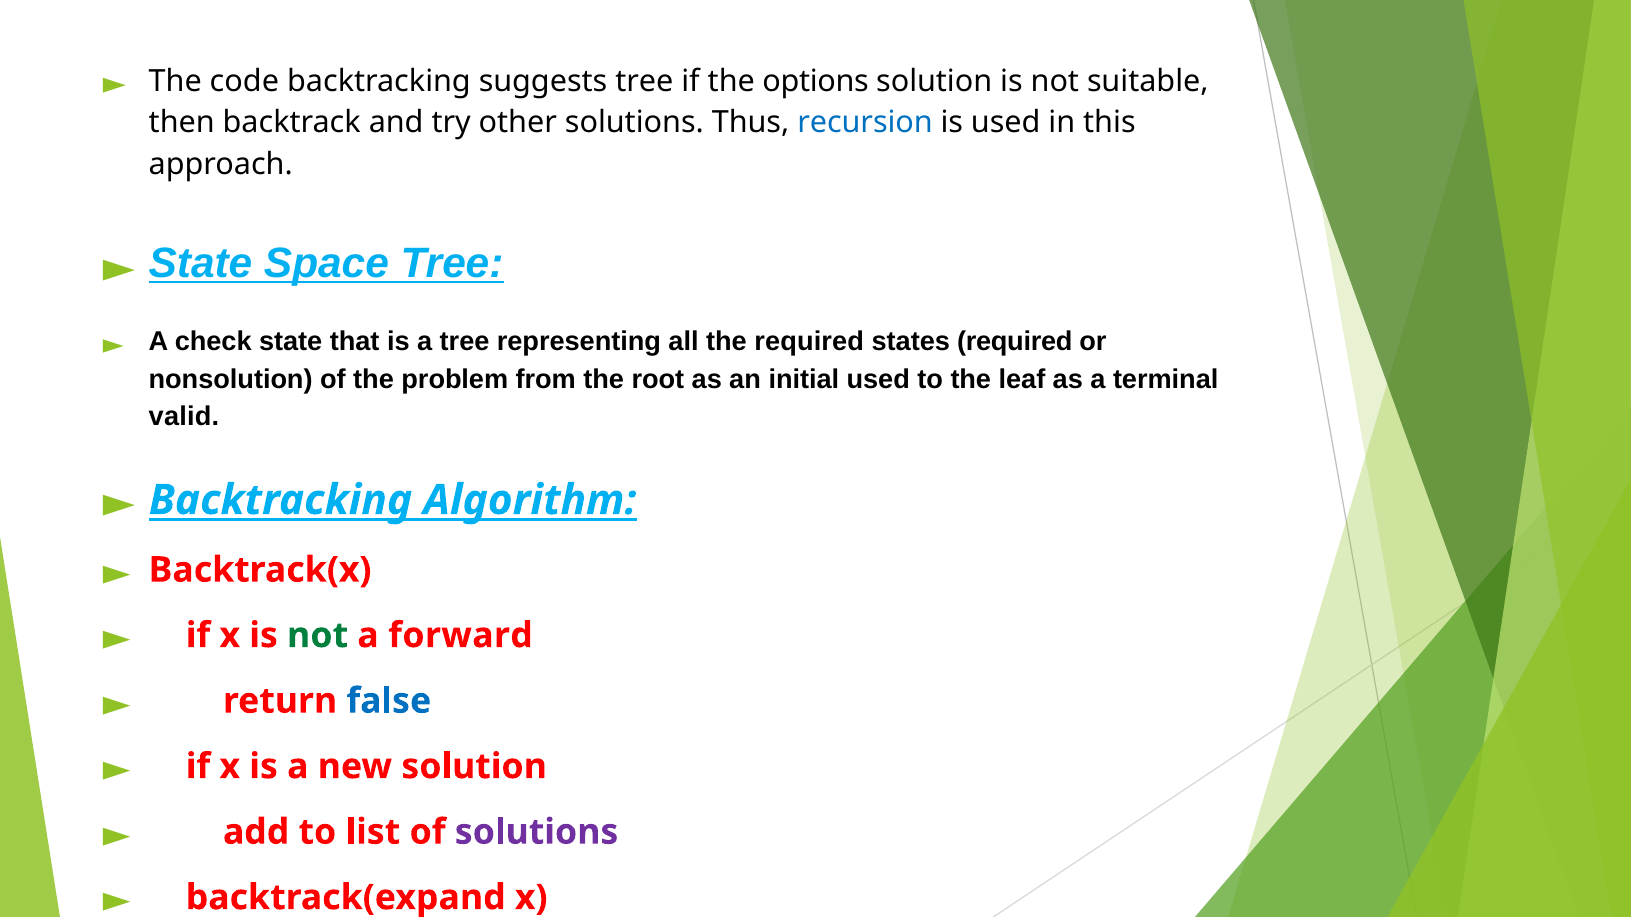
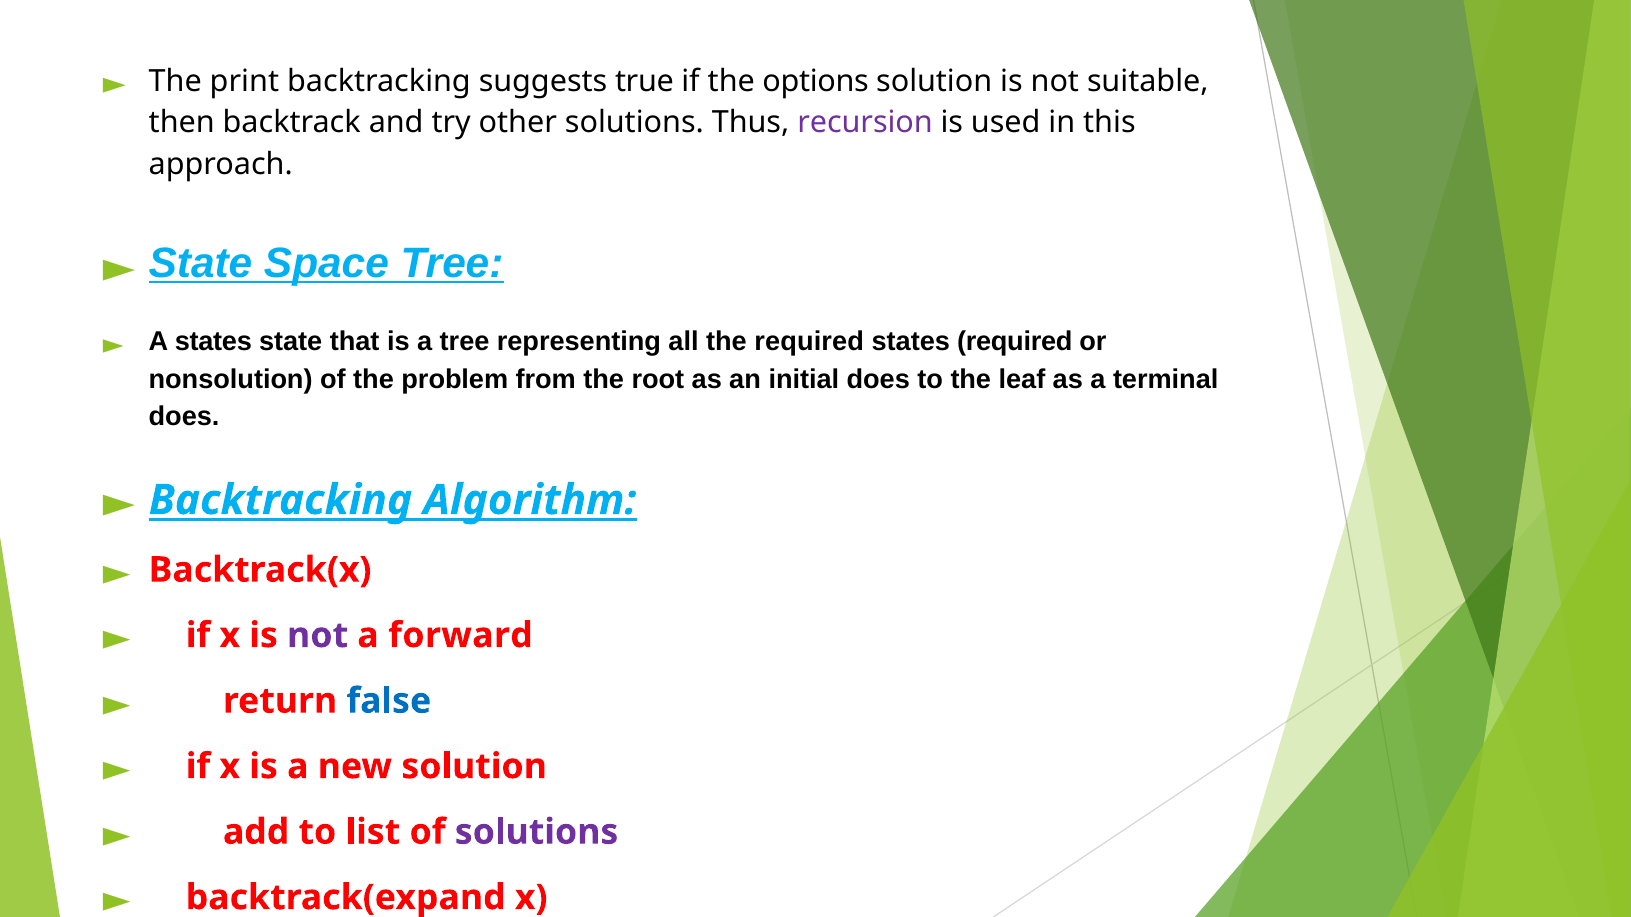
code: code -> print (244, 81)
suggests tree: tree -> true (644, 81)
recursion colour: blue -> purple (865, 123)
A check: check -> states (213, 342)
initial used: used -> does (878, 379)
valid: valid -> does (184, 417)
not colour: green -> purple (318, 636)
